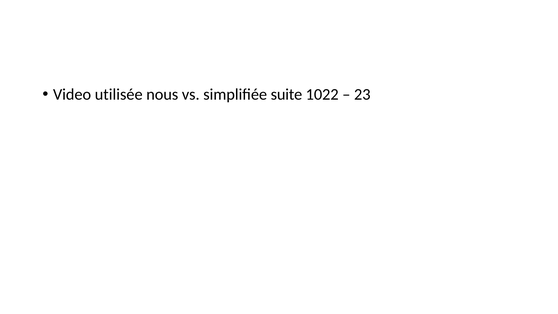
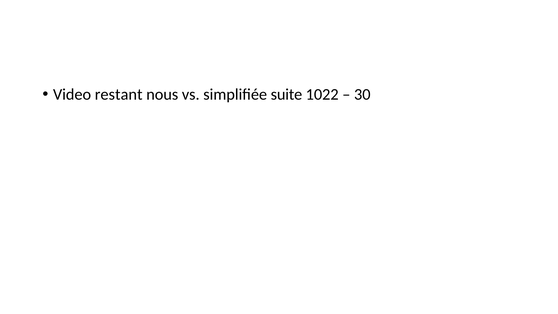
utilisée: utilisée -> restant (119, 94)
23: 23 -> 30 (362, 94)
